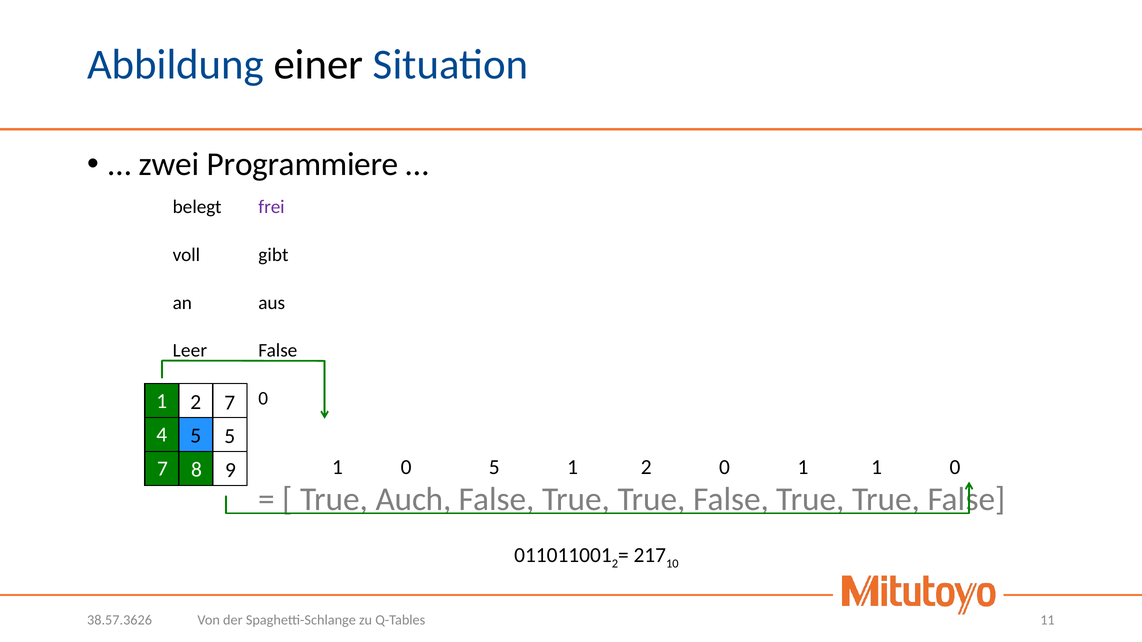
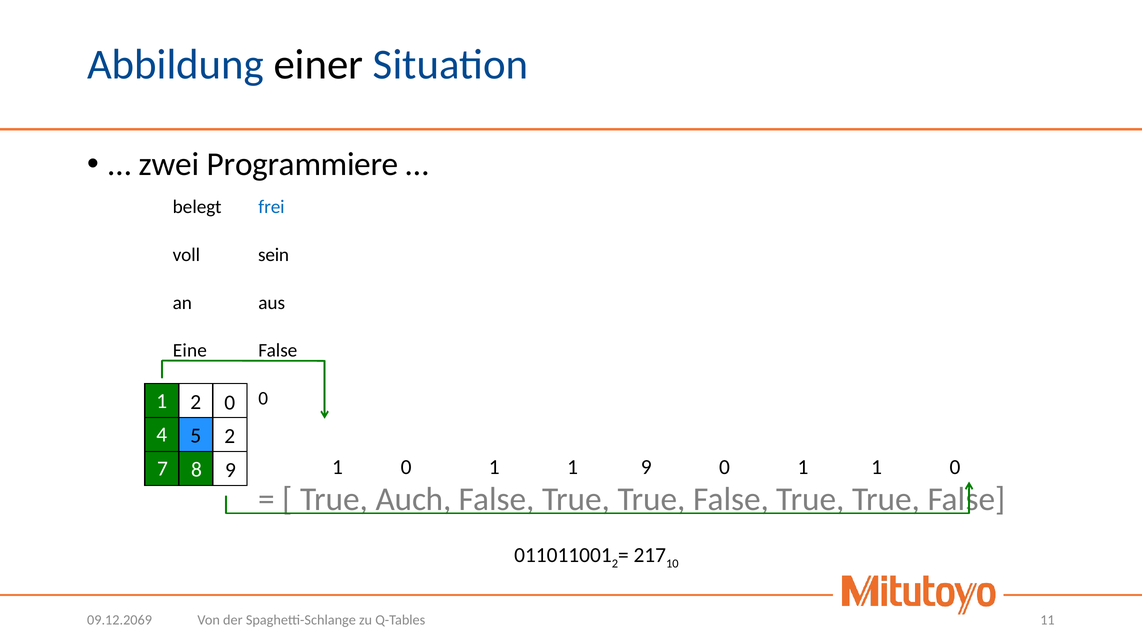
frei colour: purple -> blue (272, 207)
gibt: gibt -> sein (274, 255)
Leer: Leer -> Eine (190, 351)
2 7: 7 -> 0 (230, 403)
5 5: 5 -> 2 (230, 437)
1 0 5: 5 -> 1 (494, 468)
2: 2 -> 9 (646, 468)
38.57.3626: 38.57.3626 -> 09.12.2069 (120, 621)
